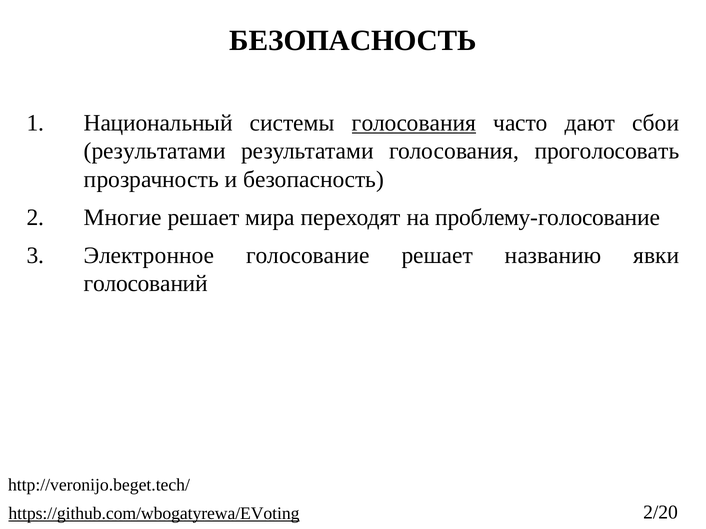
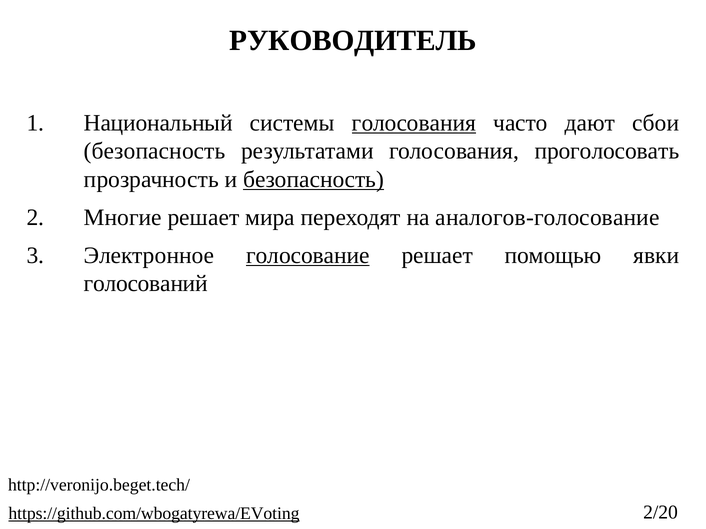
БЕЗОПАСНОСТЬ: БЕЗОПАСНОСТЬ -> РУКОВОДИТЕЛЬ (353, 40)
результатами: результатами -> безопасность (155, 151)
безопасность underline: none -> present (314, 180)
проблему-голосование: проблему-голосование -> аналогов-голосование (548, 218)
голосование underline: none -> present (308, 256)
названию: названию -> помощью (553, 256)
